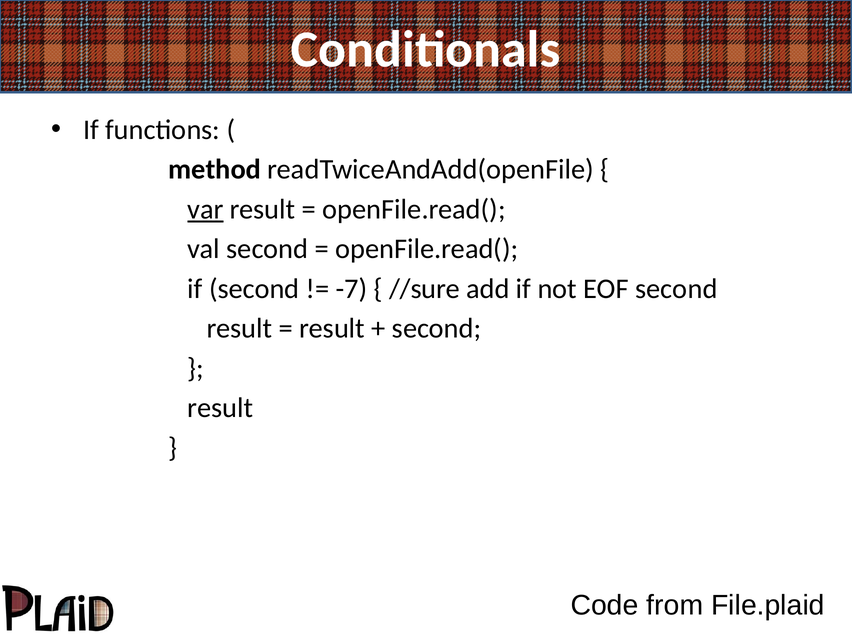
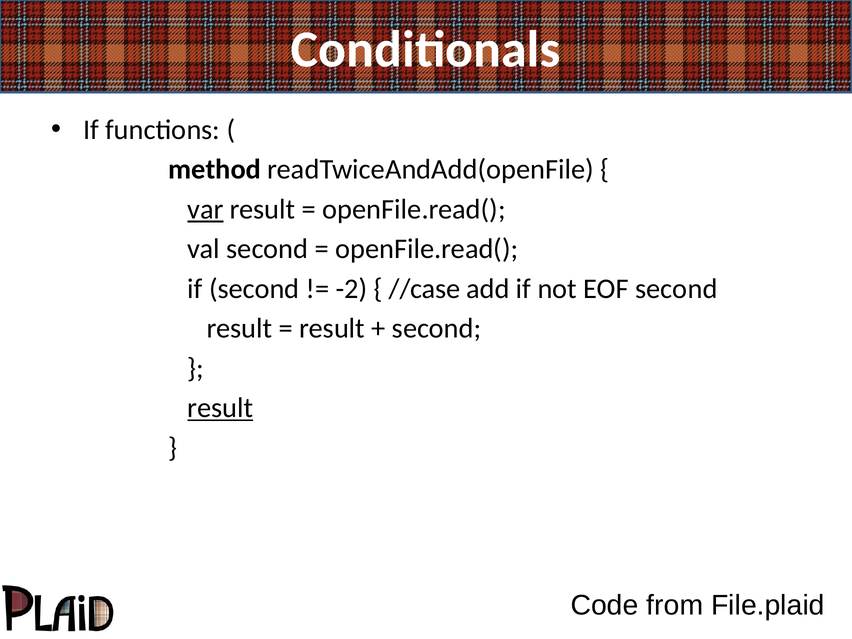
-7: -7 -> -2 (352, 289)
//sure: //sure -> //case (425, 289)
result underline: none -> present (220, 408)
